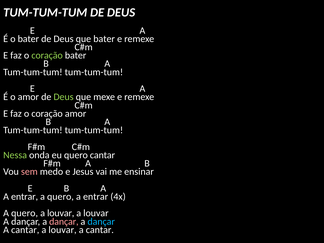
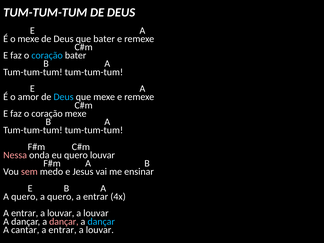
o bater: bater -> mexe (28, 39)
coração colour: light green -> light blue (47, 55)
Deus colour: light green -> light blue (64, 97)
coração amor: amor -> mexe (76, 114)
Nessa colour: light green -> pink (15, 155)
quero cantar: cantar -> louvar (102, 155)
entrar: entrar -> quero (25, 197)
quero: quero -> entrar (25, 213)
louvar: louvar -> entrar (63, 230)
cantar: cantar -> louvar (100, 230)
